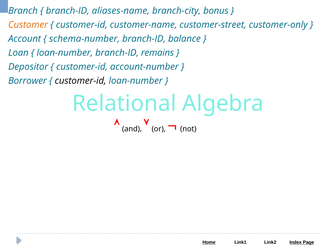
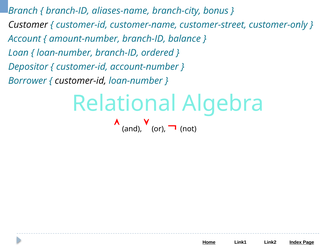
Customer colour: orange -> black (28, 25)
schema-number: schema-number -> amount-number (84, 39)
remains: remains -> ordered (157, 53)
